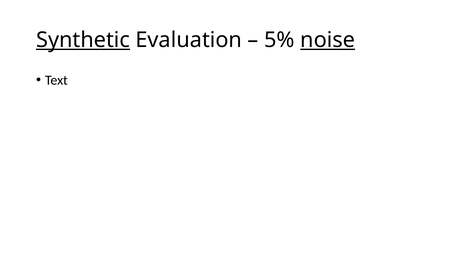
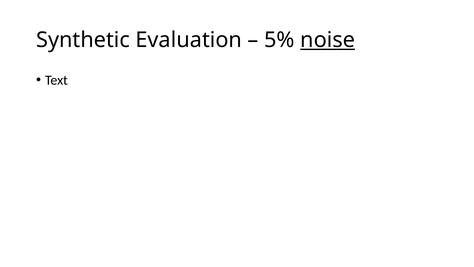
Synthetic underline: present -> none (83, 40)
